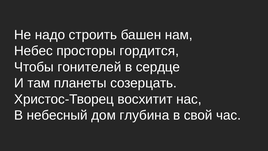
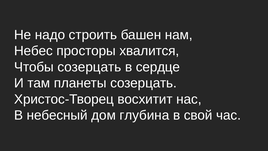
гордится: гордится -> хвалится (149, 51)
Чтобы гонителей: гонителей -> созерцать (89, 67)
